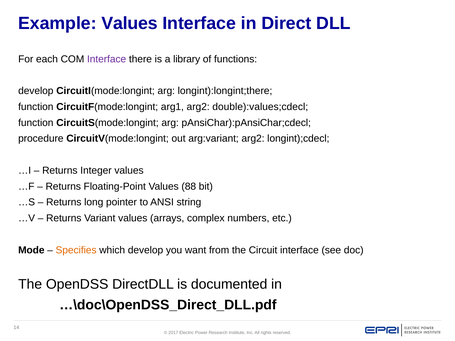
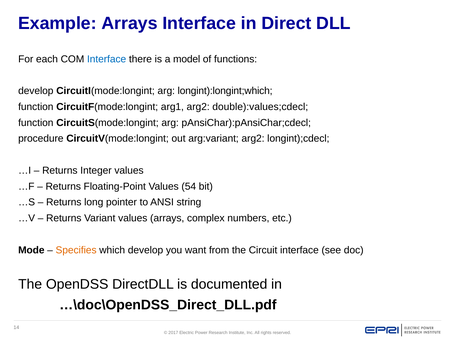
Example Values: Values -> Arrays (130, 23)
Interface colour: purple -> blue (107, 59)
library: library -> model (187, 59)
longint):longint;there: longint):longint;there -> longint):longint;which (225, 91)
88: 88 -> 54 (189, 186)
